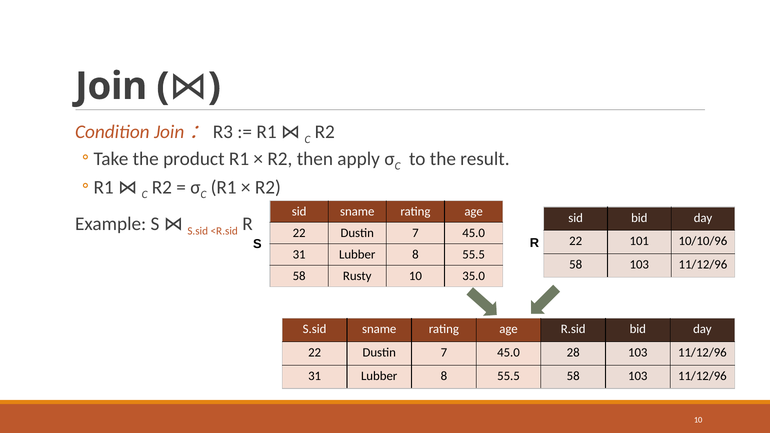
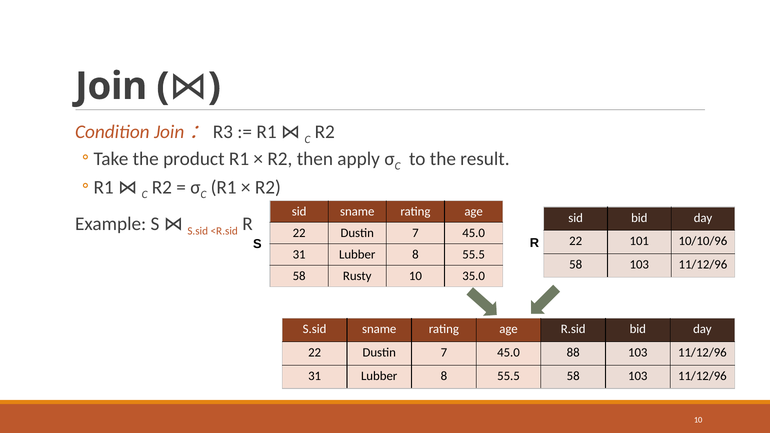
28: 28 -> 88 (573, 353)
